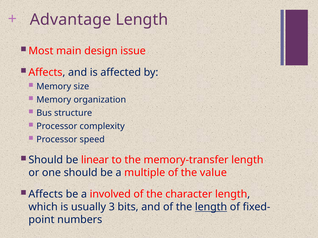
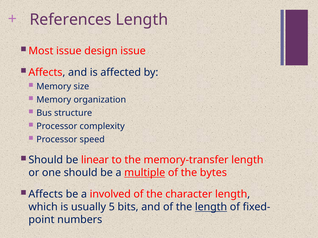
Advantage: Advantage -> References (71, 20)
Most main: main -> issue (69, 51)
multiple underline: none -> present (145, 173)
value: value -> bytes (213, 173)
3: 3 -> 5 (112, 207)
